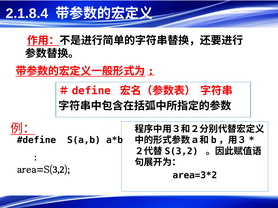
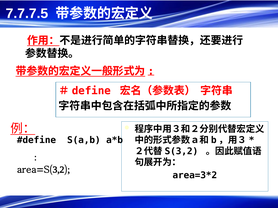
2.1.8.4: 2.1.8.4 -> 7.7.7.5 (27, 13)
